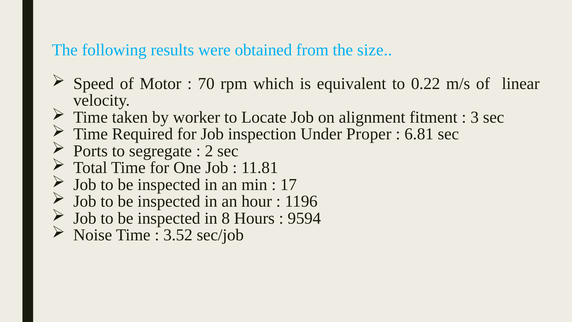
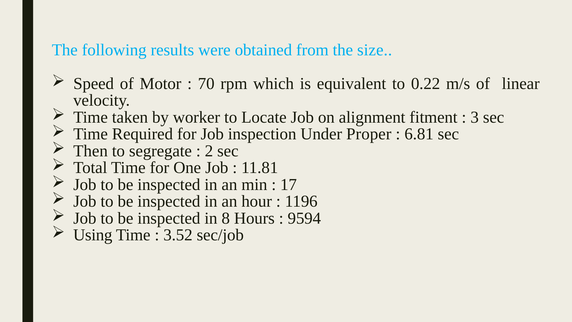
Ports: Ports -> Then (91, 151)
Noise: Noise -> Using (93, 235)
